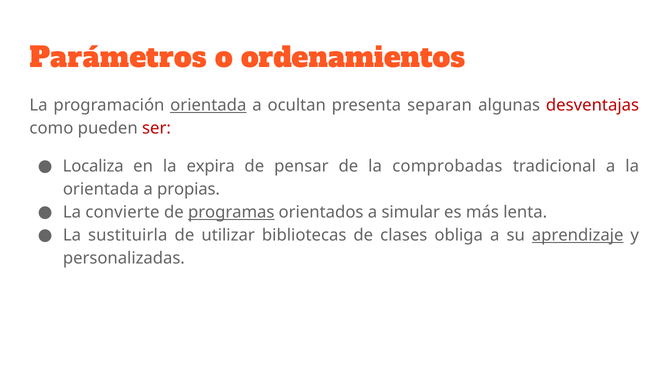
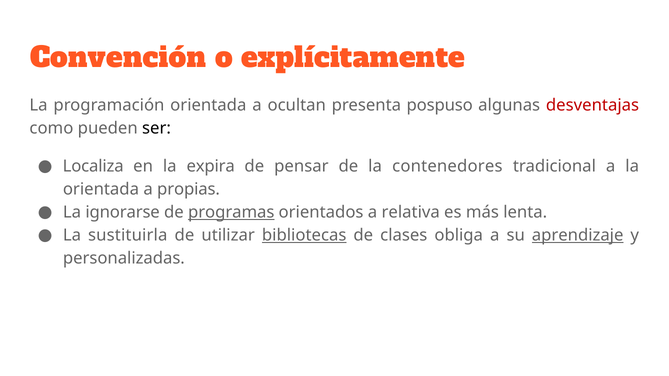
Parámetros: Parámetros -> Convención (118, 58)
ordenamientos: ordenamientos -> explícitamente (353, 58)
orientada underline: present -> none (208, 105)
separan: separan -> pospuso (440, 105)
ser colour: red -> black (156, 128)
comprobadas: comprobadas -> contenedores (447, 166)
convierte: convierte -> ignorarse (123, 212)
simular: simular -> relativa (411, 212)
bibliotecas underline: none -> present (304, 235)
